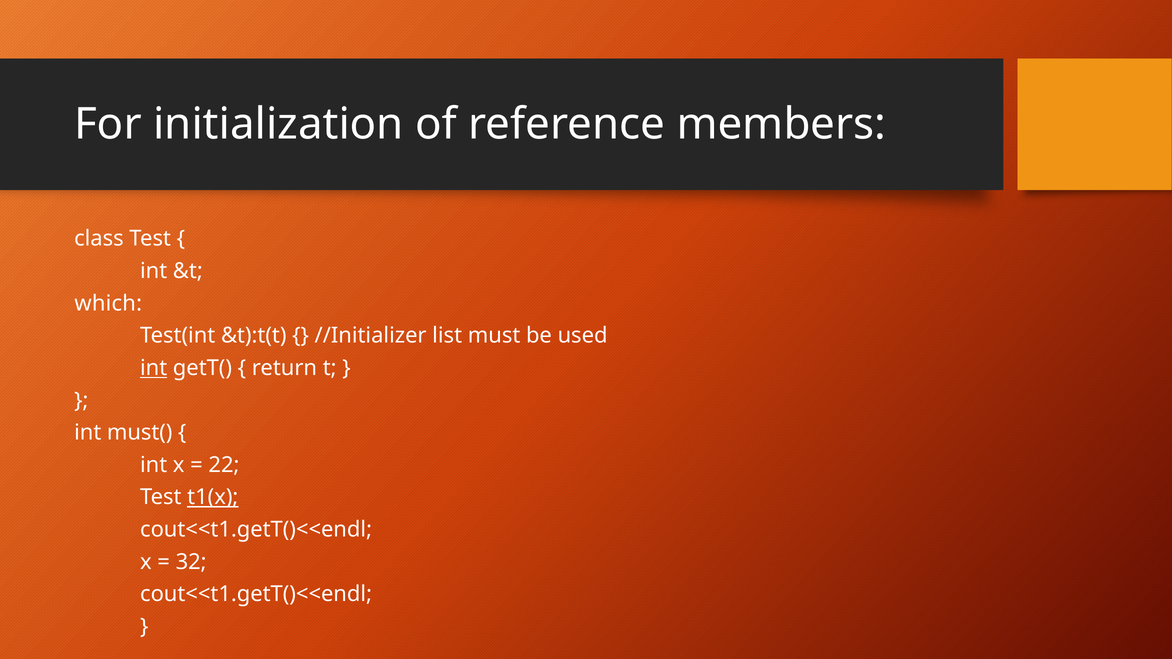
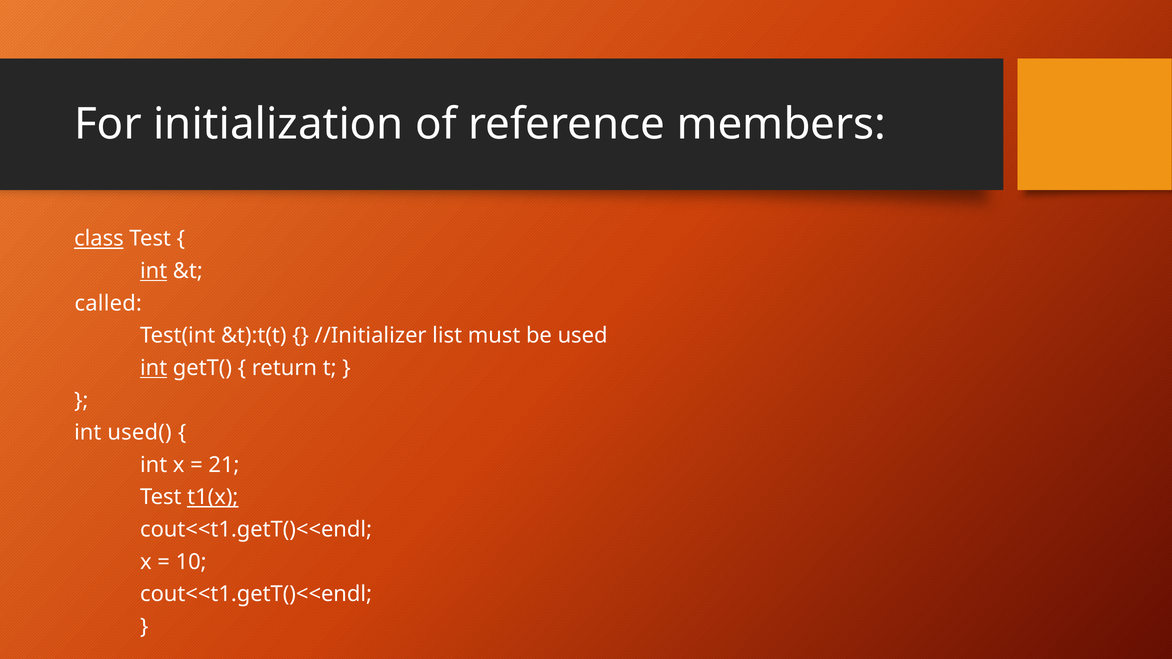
class underline: none -> present (99, 239)
int underline: none -> present (154, 271)
which: which -> called (108, 303)
must(: must( -> used( (140, 433)
22: 22 -> 21 (224, 465)
32: 32 -> 10 (191, 562)
